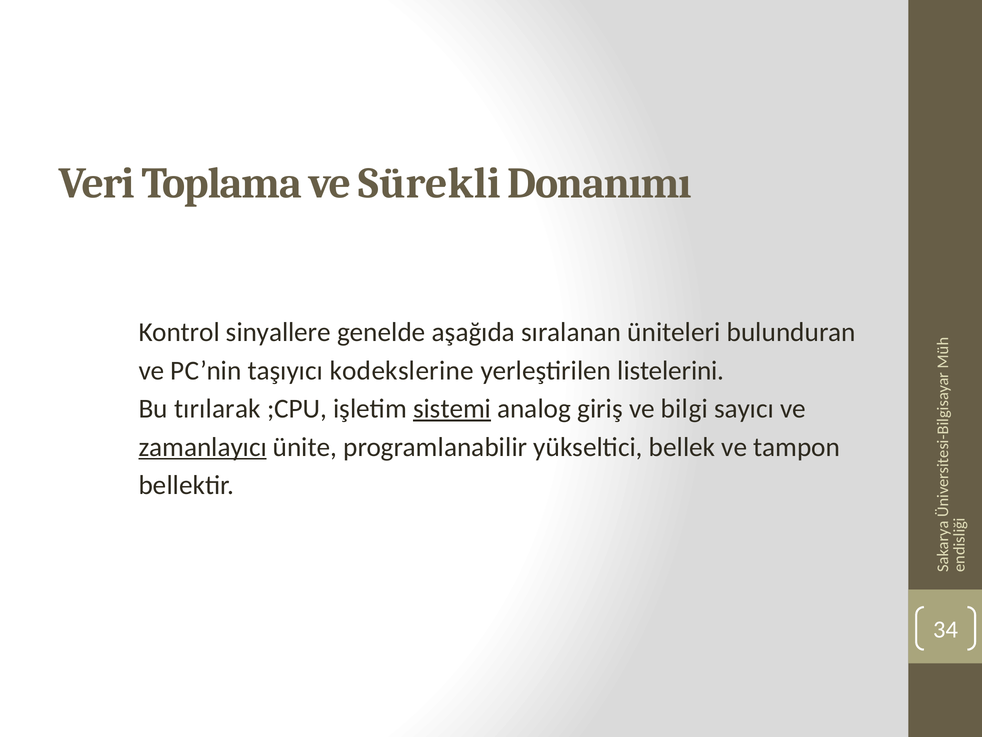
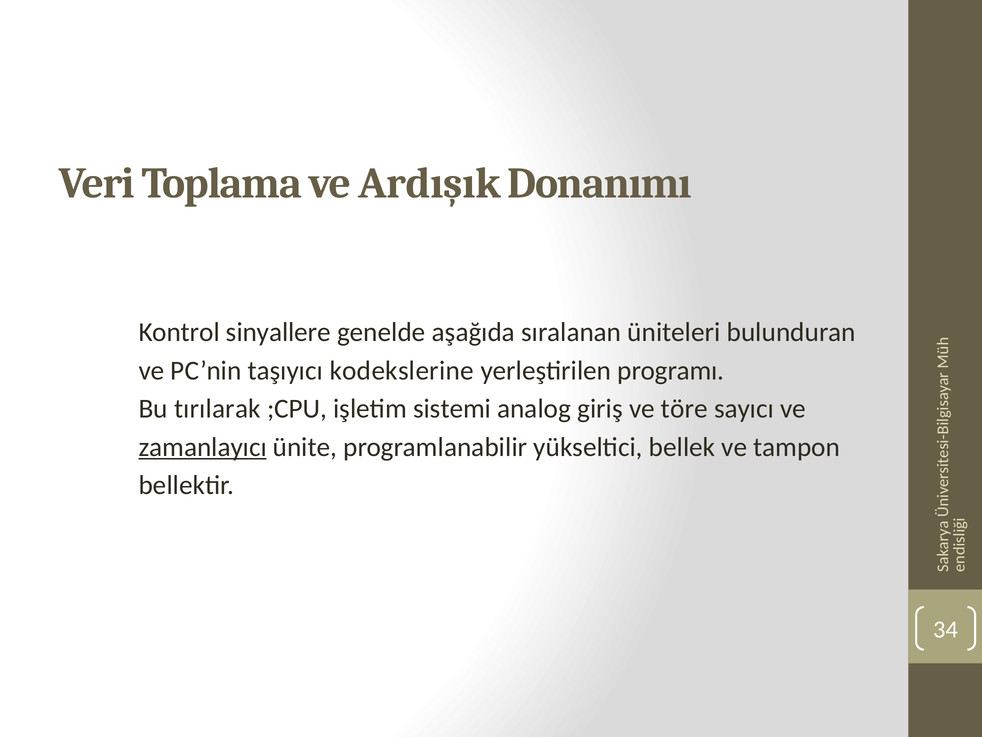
Sürekli: Sürekli -> Ardışık (430, 183)
listelerini: listelerini -> programı (671, 370)
sistemi underline: present -> none (452, 409)
bilgi: bilgi -> töre (684, 409)
